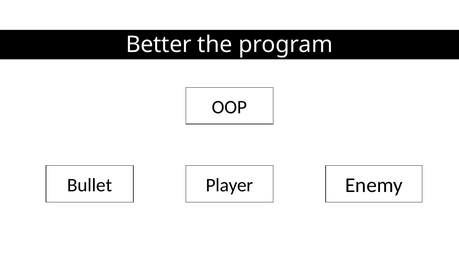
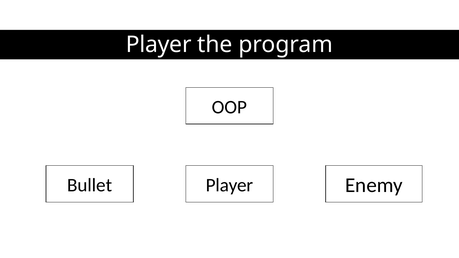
Better: Better -> Player (159, 44)
